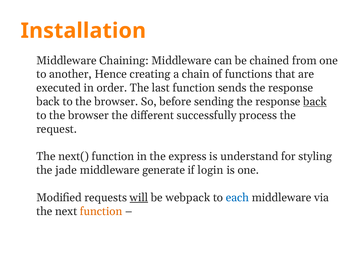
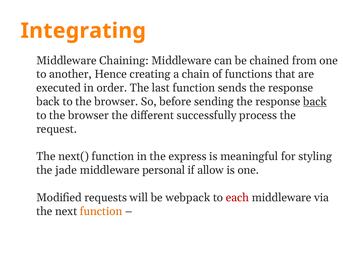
Installation: Installation -> Integrating (83, 31)
understand: understand -> meaningful (249, 157)
generate: generate -> personal (164, 170)
login: login -> allow (211, 170)
will underline: present -> none (139, 198)
each colour: blue -> red (237, 198)
